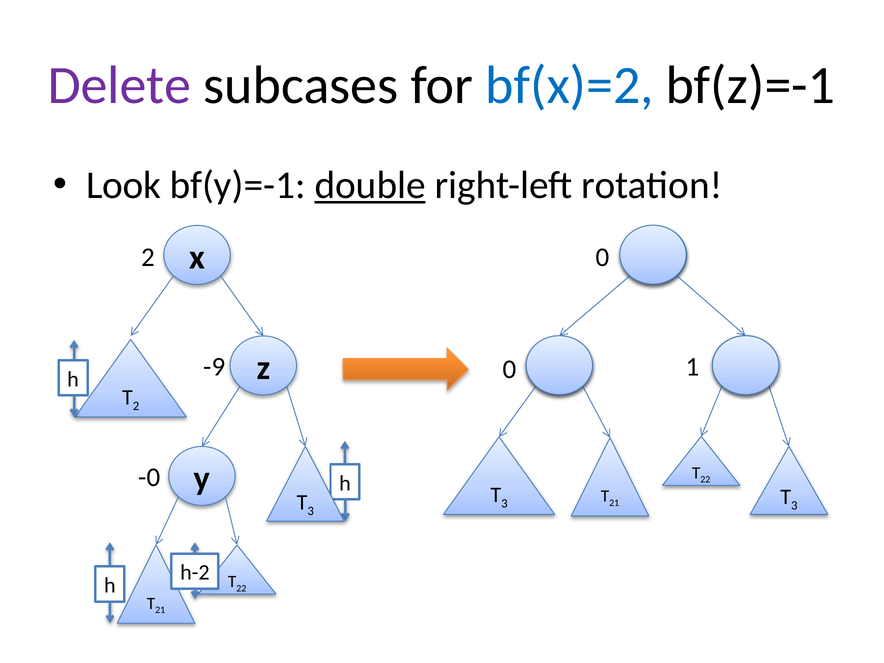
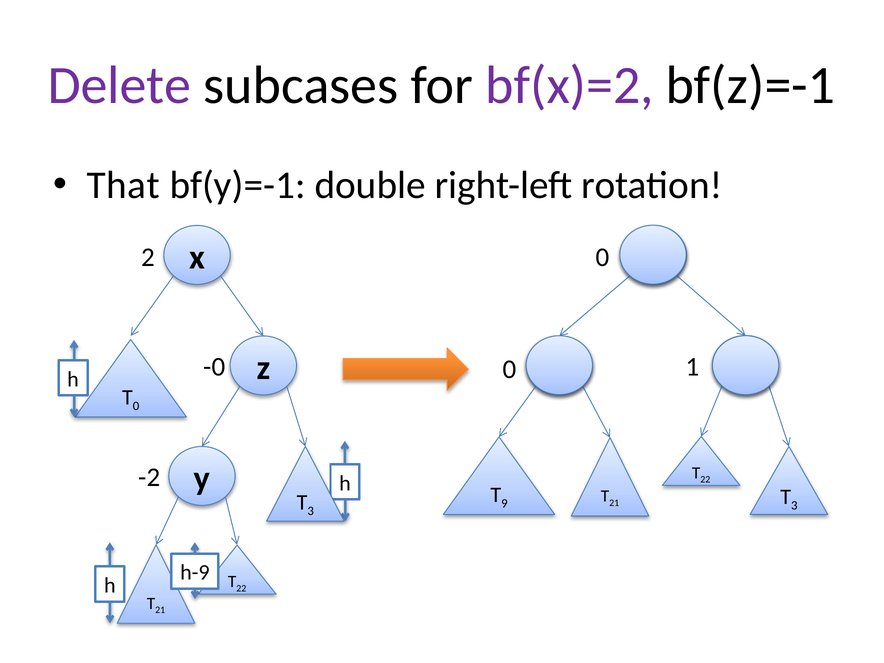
bf(x)=2 colour: blue -> purple (570, 86)
Look: Look -> That (123, 185)
double underline: present -> none (370, 185)
-9: -9 -> -0 (214, 367)
2: 2 -> 0 (136, 406)
-0: -0 -> -2 (149, 477)
3: 3 -> 9 (504, 503)
h-2: h-2 -> h-9 (195, 573)
